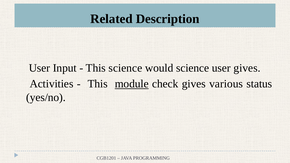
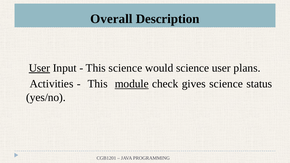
Related: Related -> Overall (111, 19)
User underline: none -> present (39, 68)
user gives: gives -> plans (247, 68)
gives various: various -> science (226, 84)
